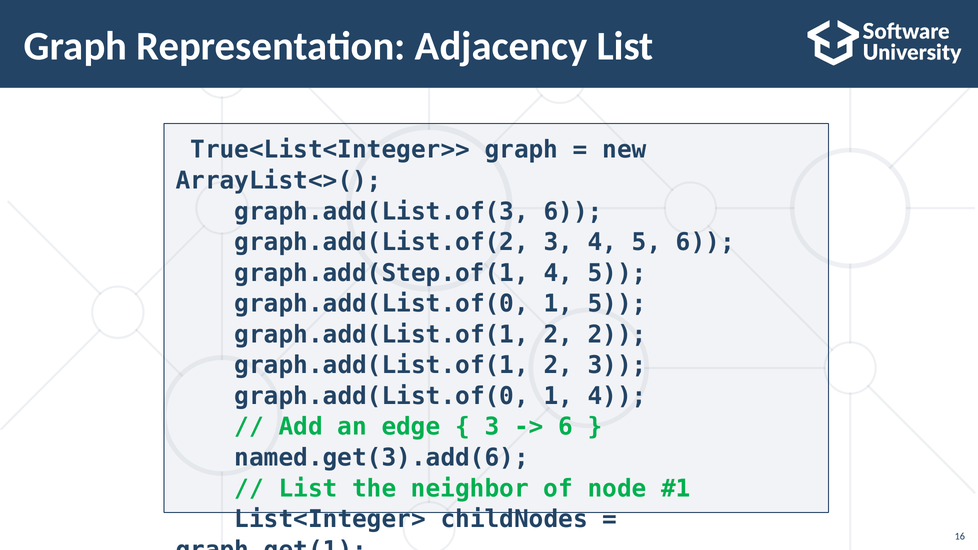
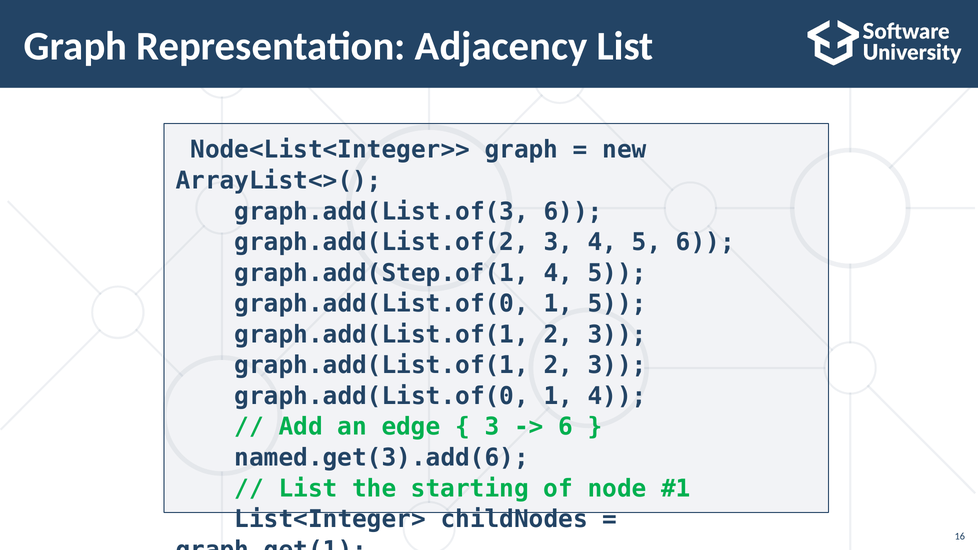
True<List<Integer>>: True<List<Integer>> -> Node<List<Integer>> (330, 150)
2: 2 -> 3 (617, 335)
neighbor: neighbor -> starting (470, 489)
